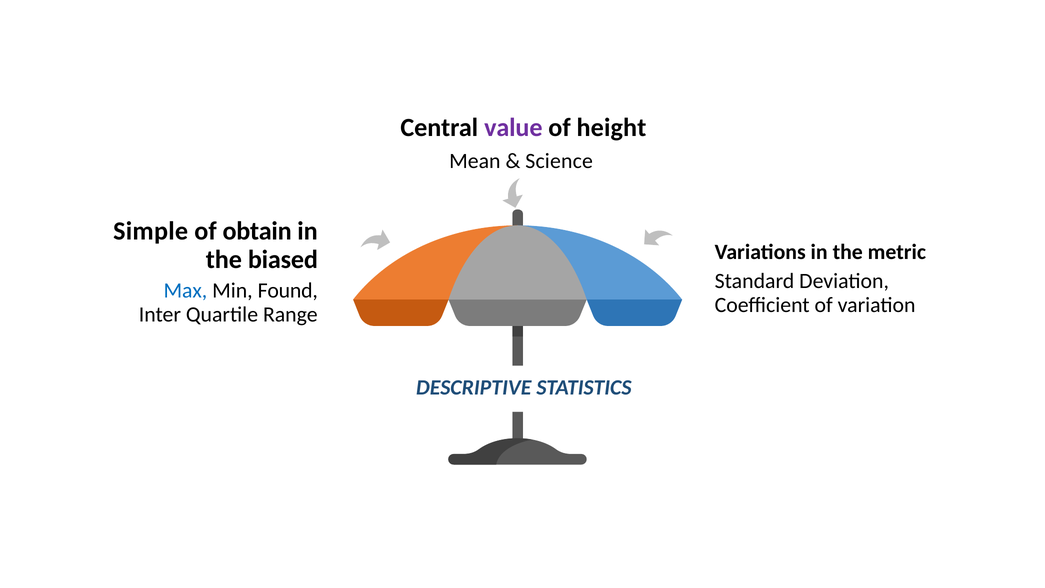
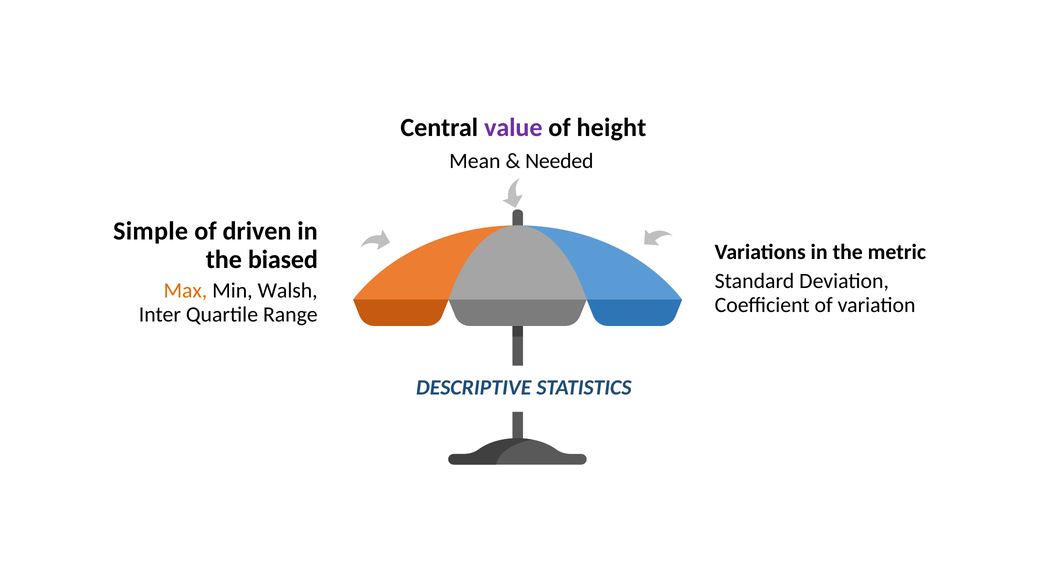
Science: Science -> Needed (559, 161)
obtain: obtain -> driven (257, 231)
Max colour: blue -> orange (185, 290)
Found: Found -> Walsh (288, 290)
